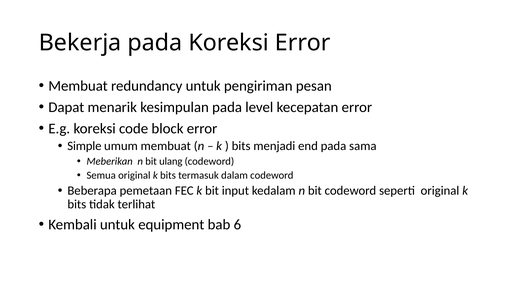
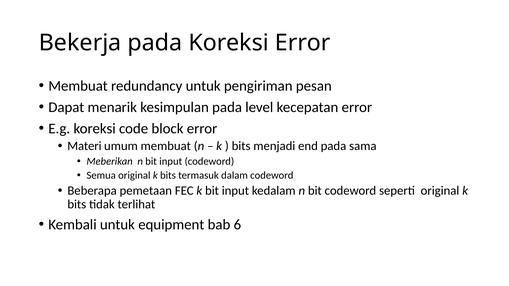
Simple: Simple -> Materi (84, 146)
n bit ulang: ulang -> input (171, 162)
